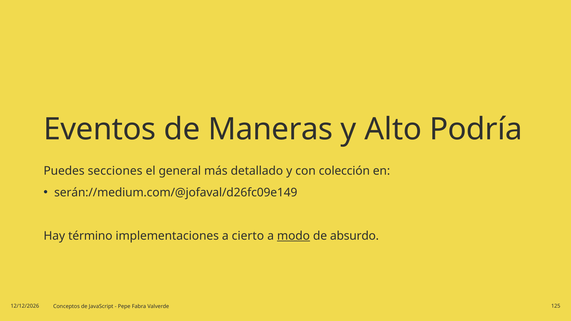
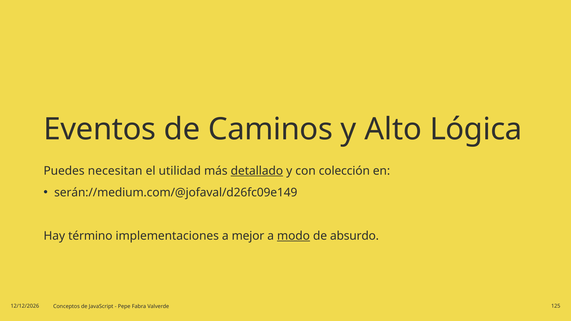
Maneras: Maneras -> Caminos (271, 129)
Podría: Podría -> Lógica (476, 129)
secciones: secciones -> necesitan (115, 171)
general: general -> utilidad (180, 171)
detallado underline: none -> present (257, 171)
cierto: cierto -> mejor (248, 236)
